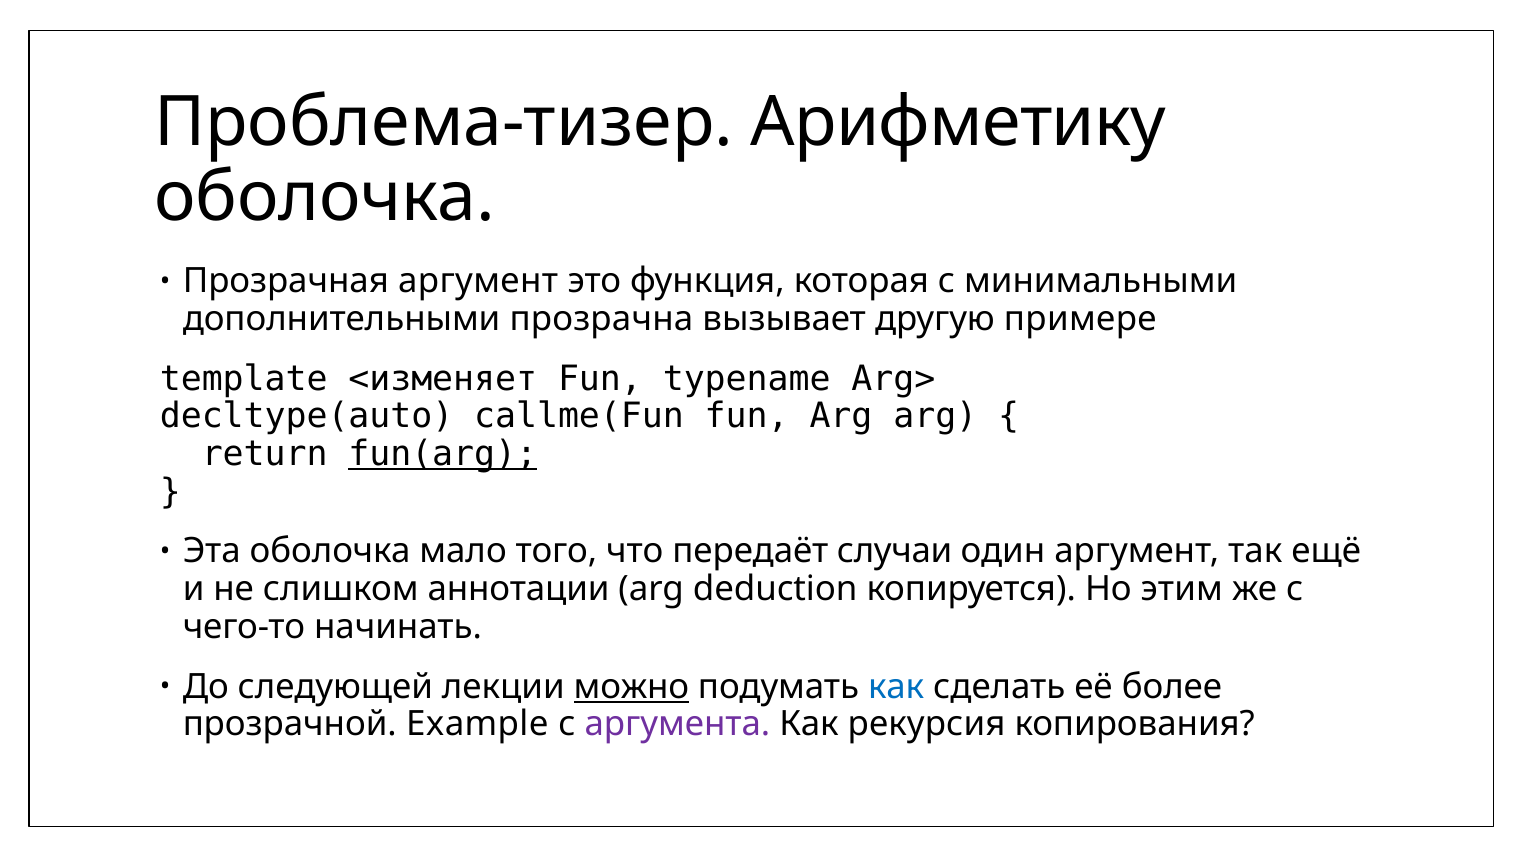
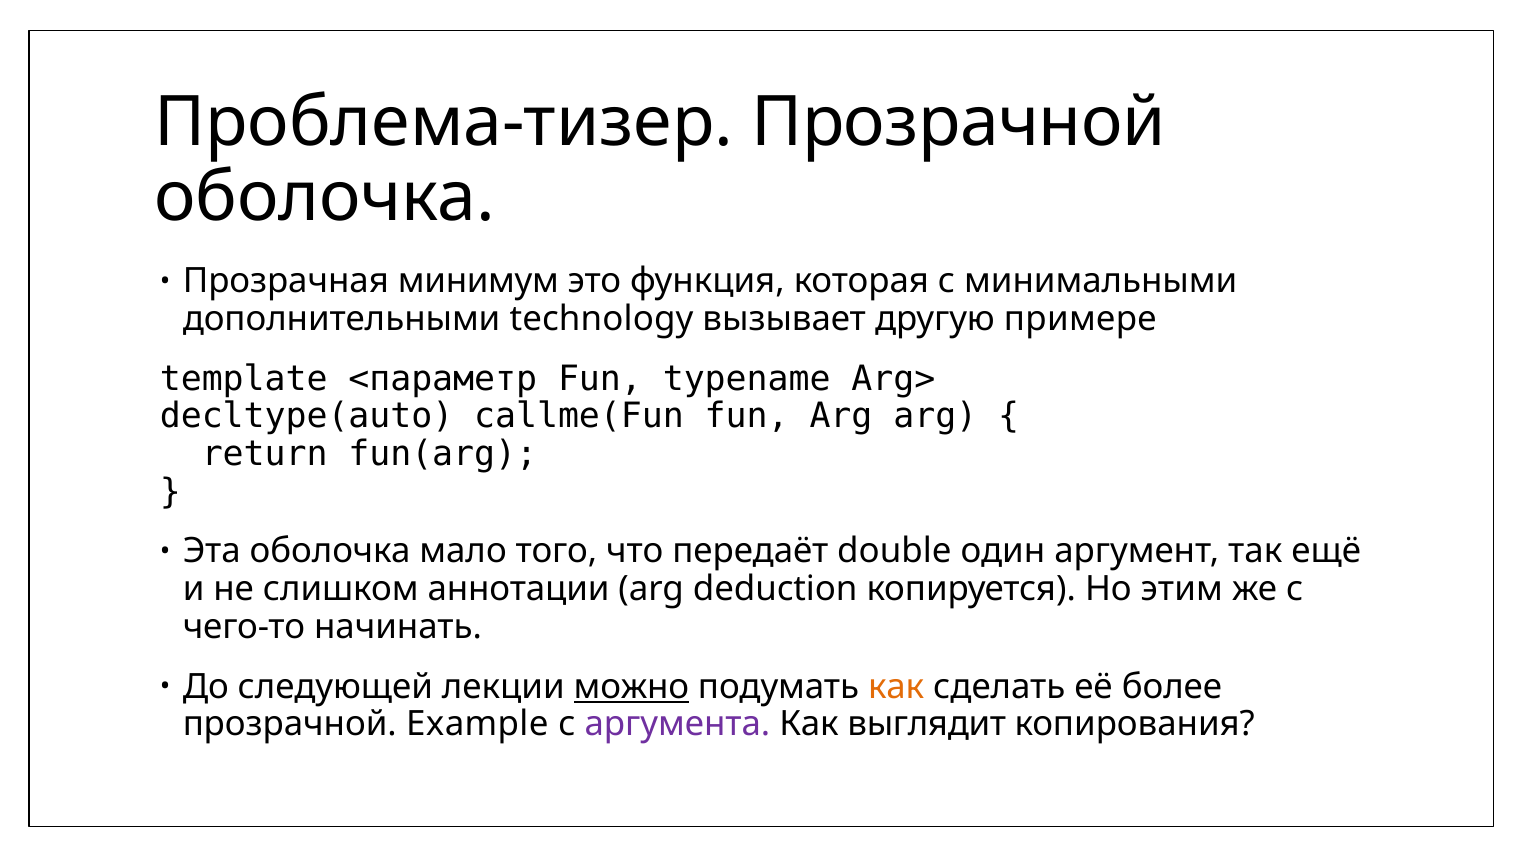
Проблема-тизер Арифметику: Арифметику -> Прозрачной (958, 123)
Прозрачная аргумент: аргумент -> минимум (478, 281)
прозрачна: прозрачна -> technology (601, 319)
<изменяет: <изменяет -> <параметр (443, 379)
fun(arg underline: present -> none (443, 454)
случаи: случаи -> double (894, 552)
как colour: blue -> orange (896, 687)
рекурсия: рекурсия -> выглядит (927, 725)
